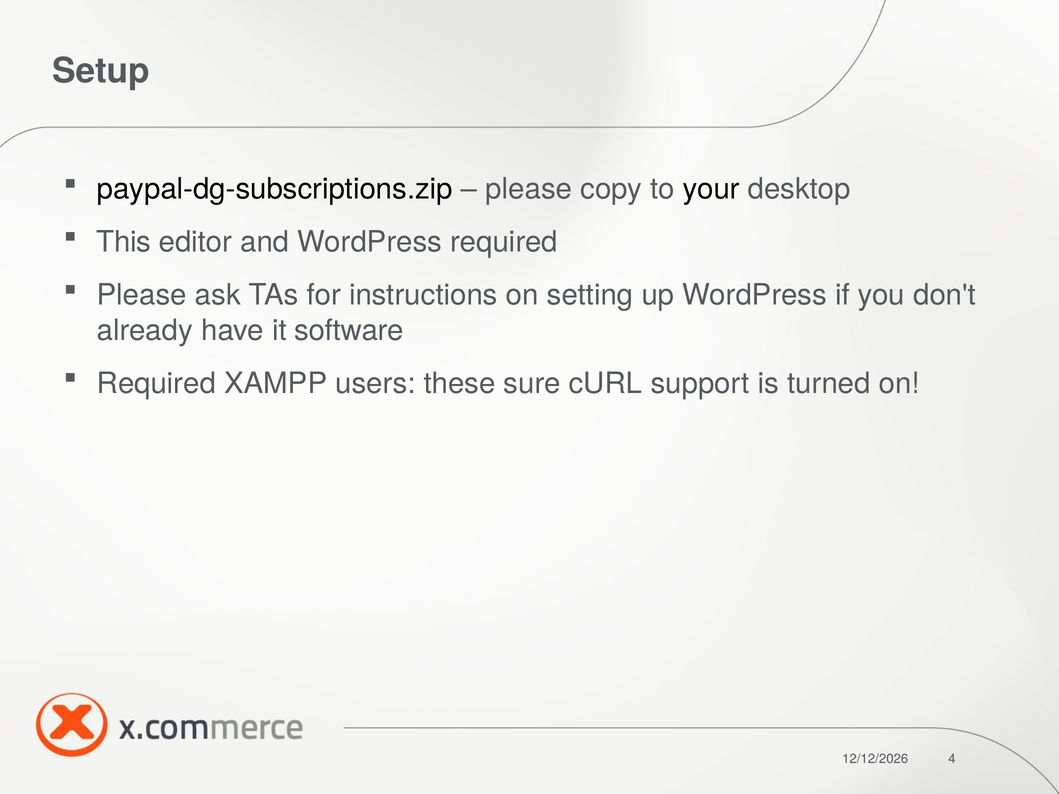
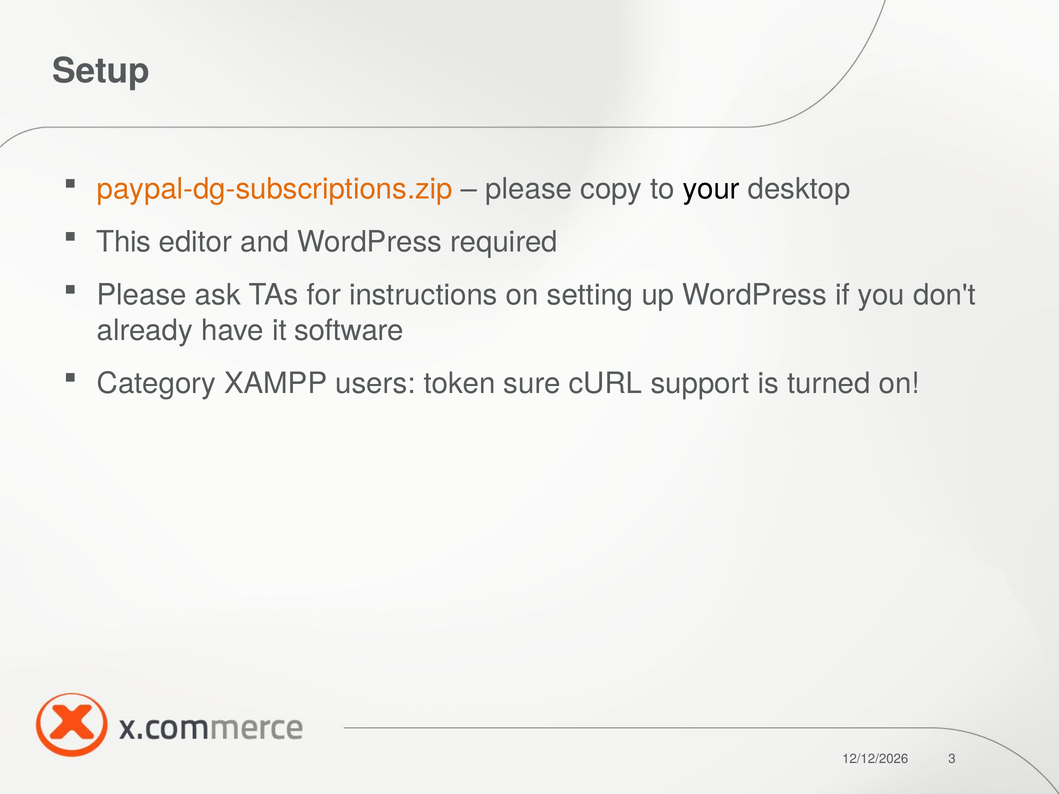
paypal-dg-subscriptions.zip colour: black -> orange (275, 189)
Required: Required -> Category (156, 384)
these: these -> token (460, 384)
4: 4 -> 3 (952, 759)
